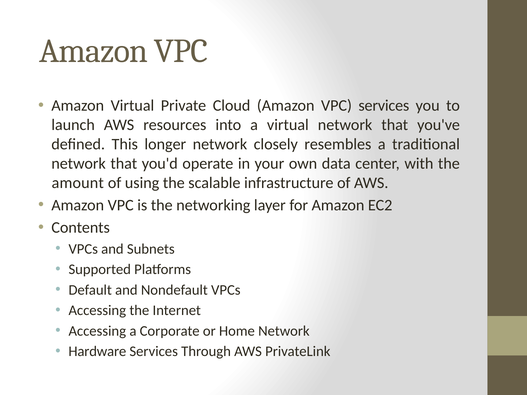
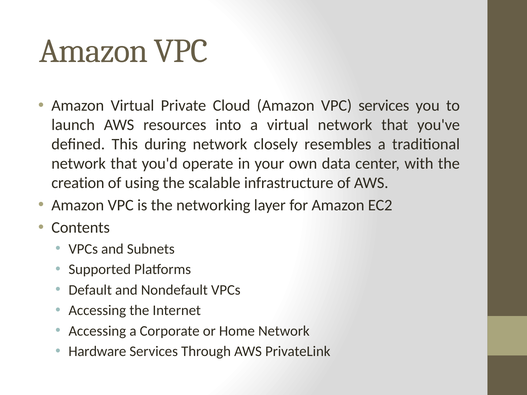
longer: longer -> during (165, 144)
amount: amount -> creation (78, 183)
